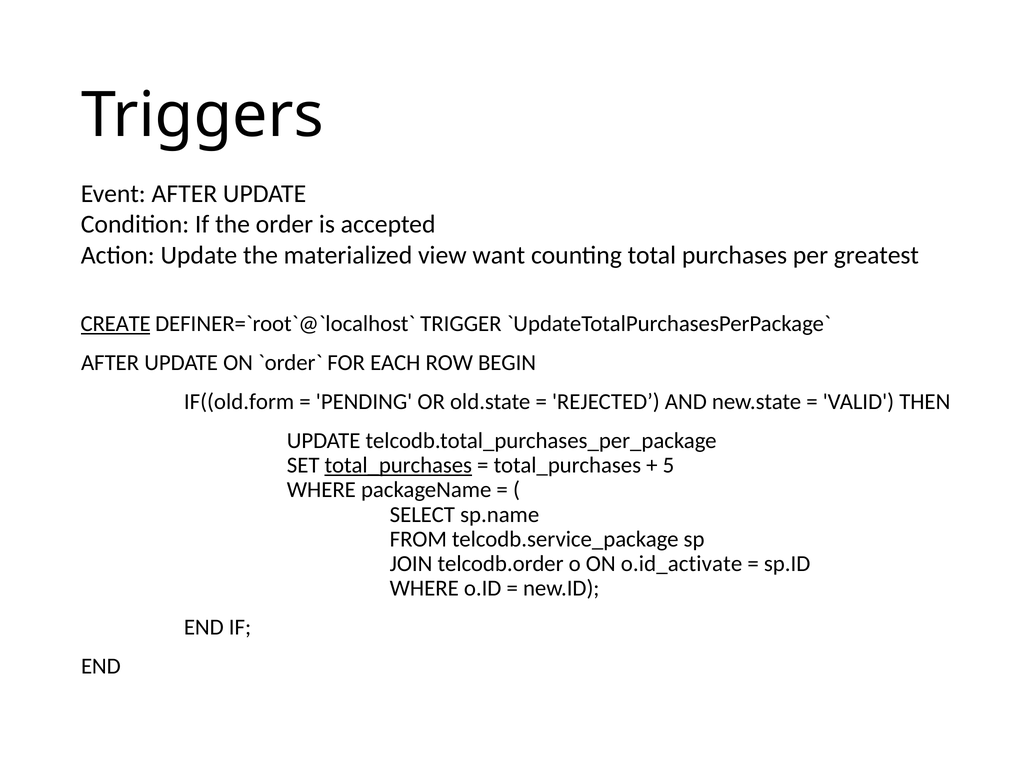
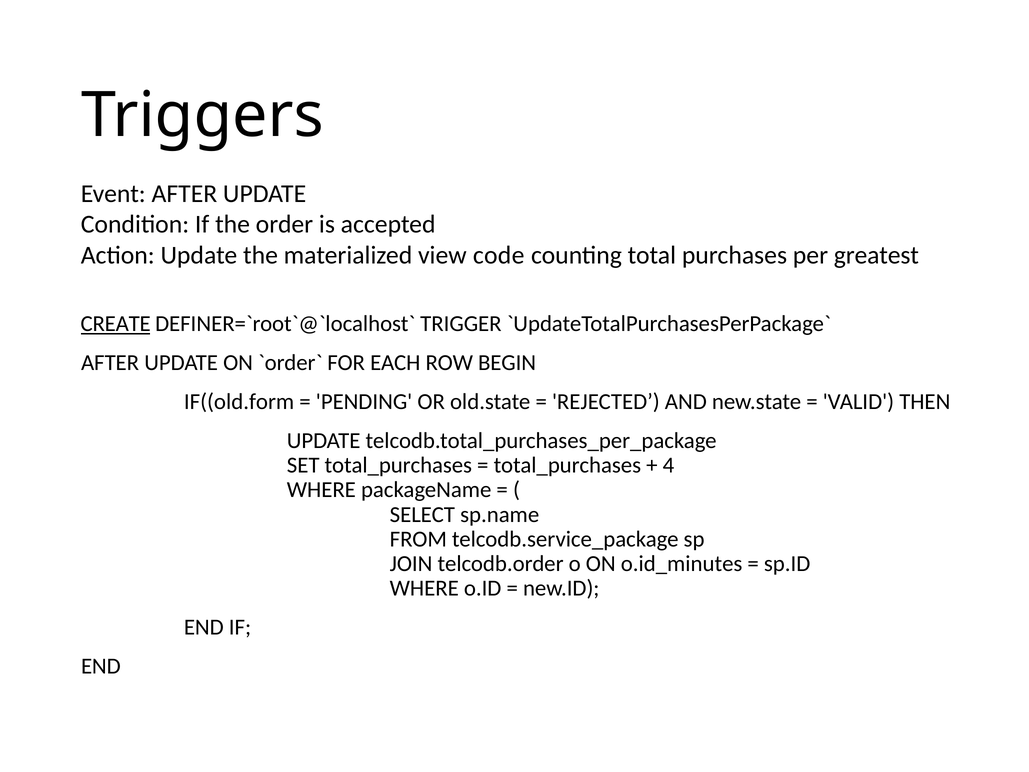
want: want -> code (499, 255)
total_purchases underline: present -> none (398, 465)
5: 5 -> 4 (668, 465)
o.id_activate: o.id_activate -> o.id_minutes (682, 564)
